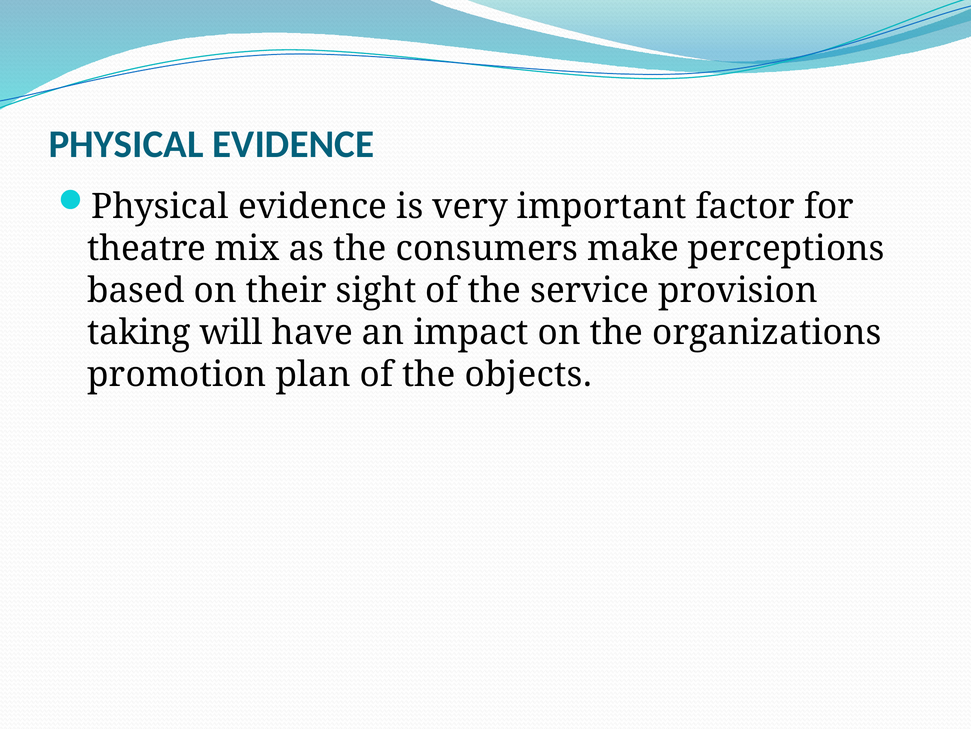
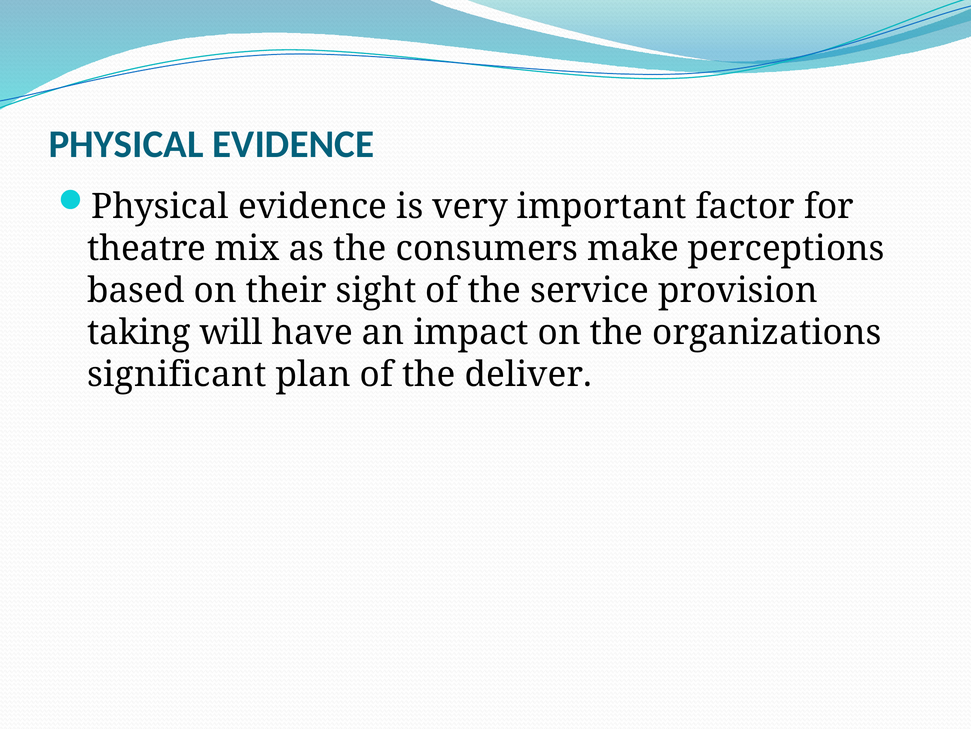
promotion: promotion -> significant (177, 374)
objects: objects -> deliver (528, 374)
